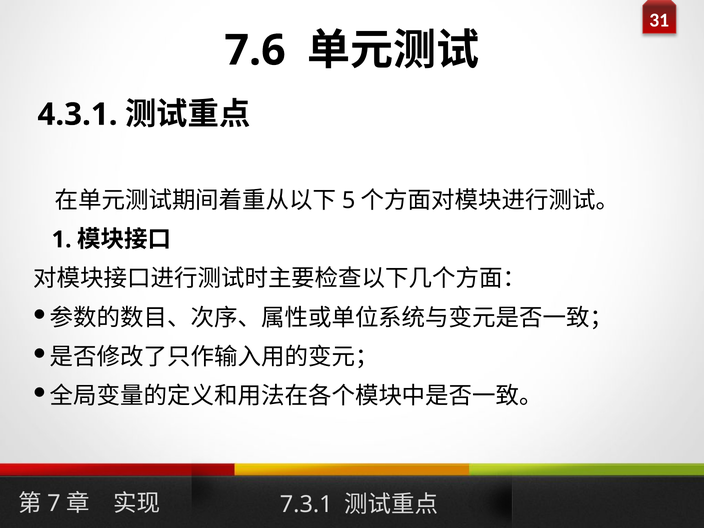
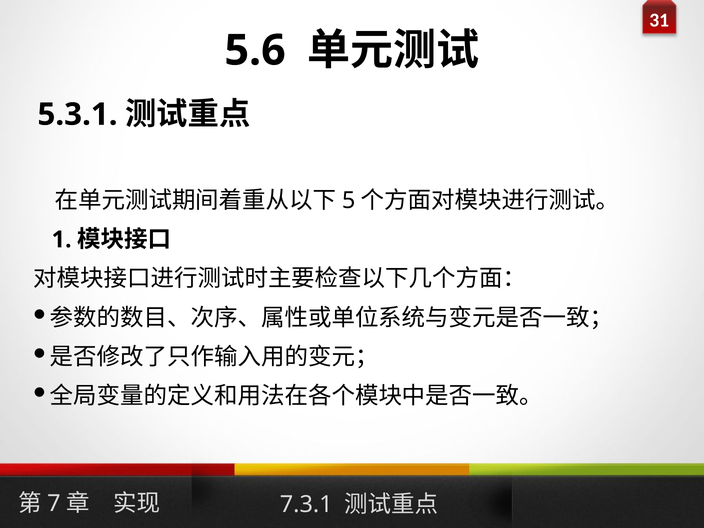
7.6: 7.6 -> 5.6 (255, 50)
4.3.1: 4.3.1 -> 5.3.1 (78, 114)
